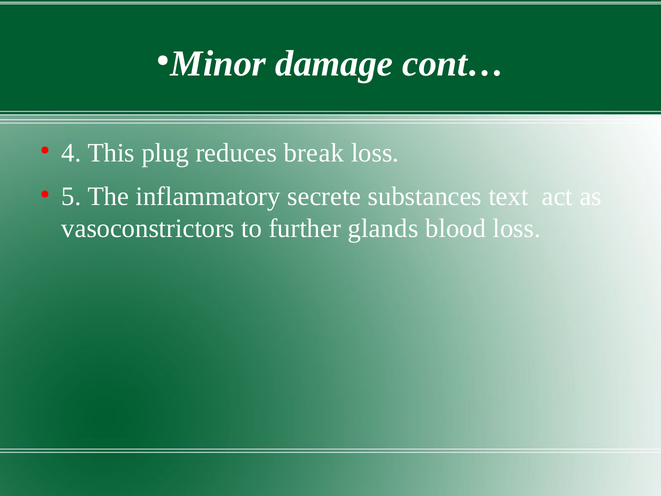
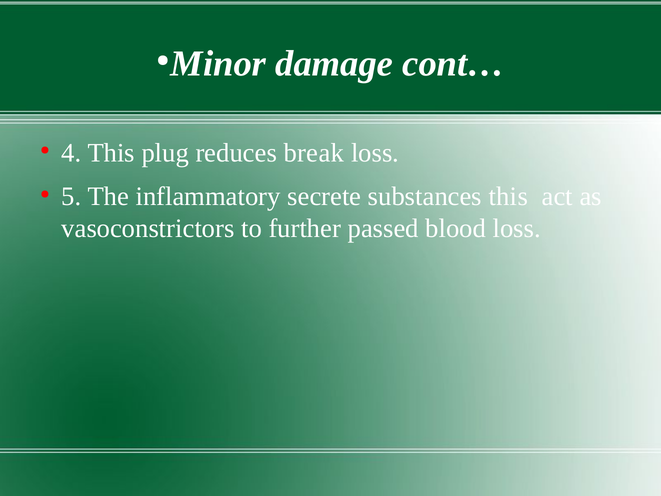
substances text: text -> this (508, 197)
glands: glands -> passed (383, 229)
